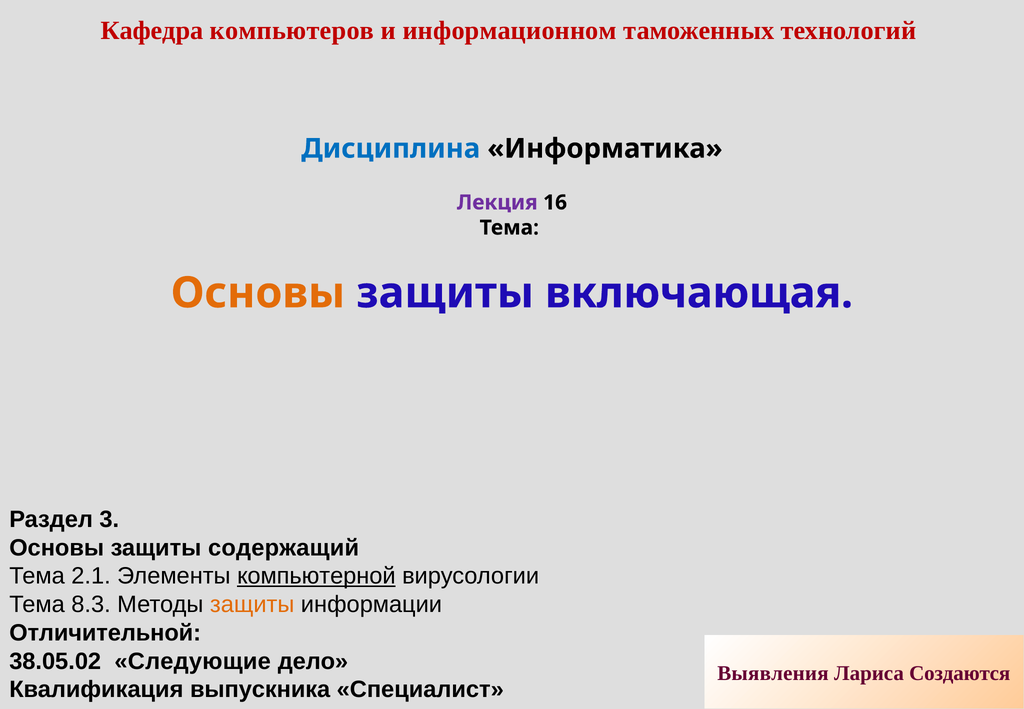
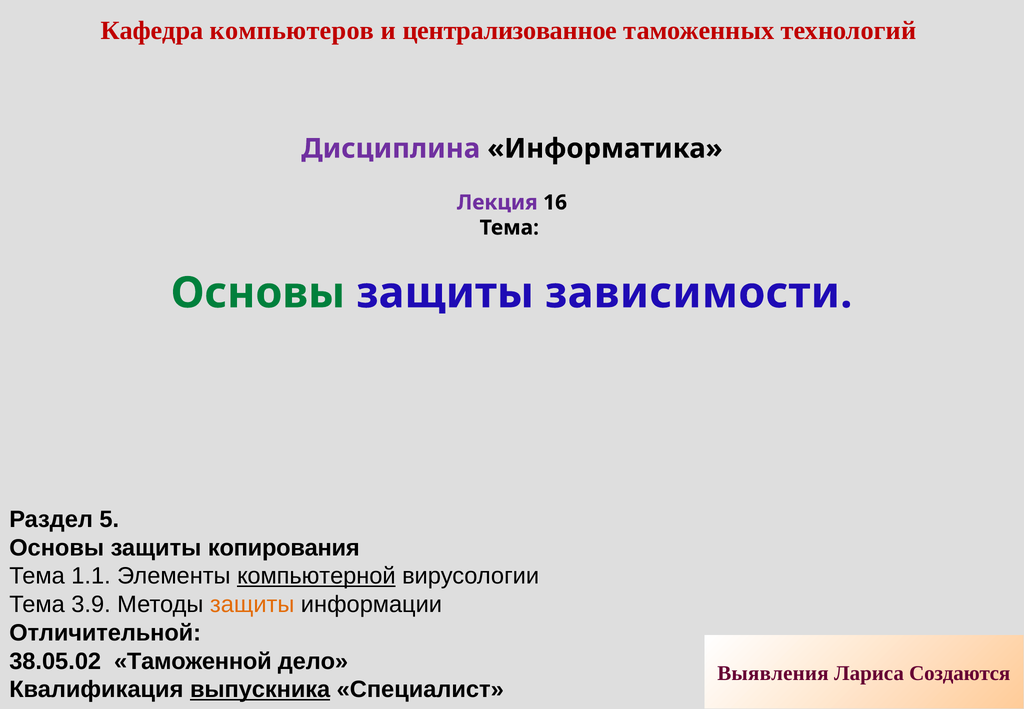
информационном: информационном -> централизованное (510, 30)
Дисциплина colour: blue -> purple (391, 149)
Основы colour: orange -> green (258, 293)
включающая: включающая -> зависимости (699, 293)
3: 3 -> 5 (109, 519)
содержащий: содержащий -> копирования (284, 548)
2.1: 2.1 -> 1.1 (91, 576)
8.3: 8.3 -> 3.9 (91, 604)
Следующие: Следующие -> Таможенной (193, 661)
выпускника underline: none -> present (260, 690)
